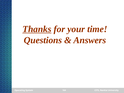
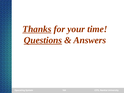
Questions underline: none -> present (43, 40)
